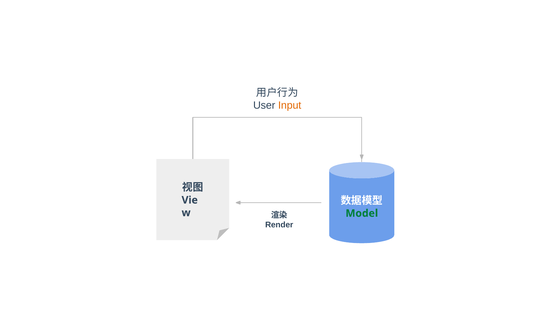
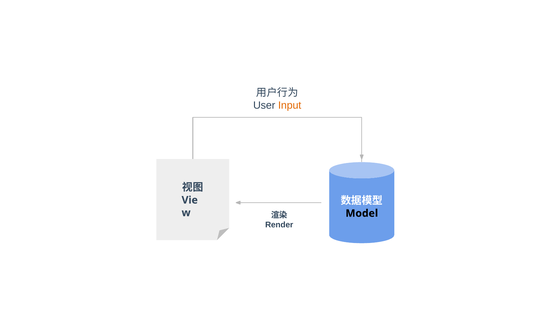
Model colour: green -> black (362, 213)
